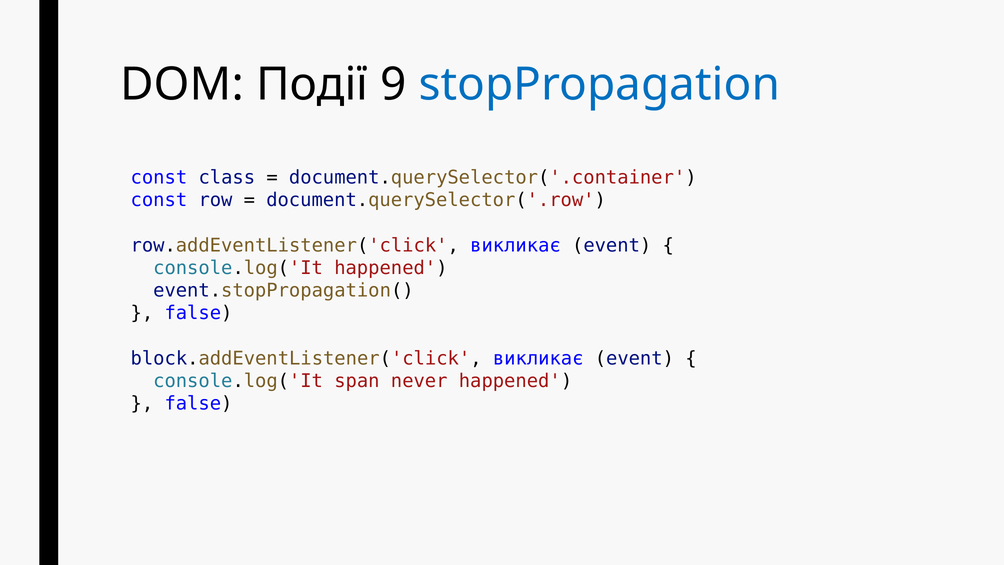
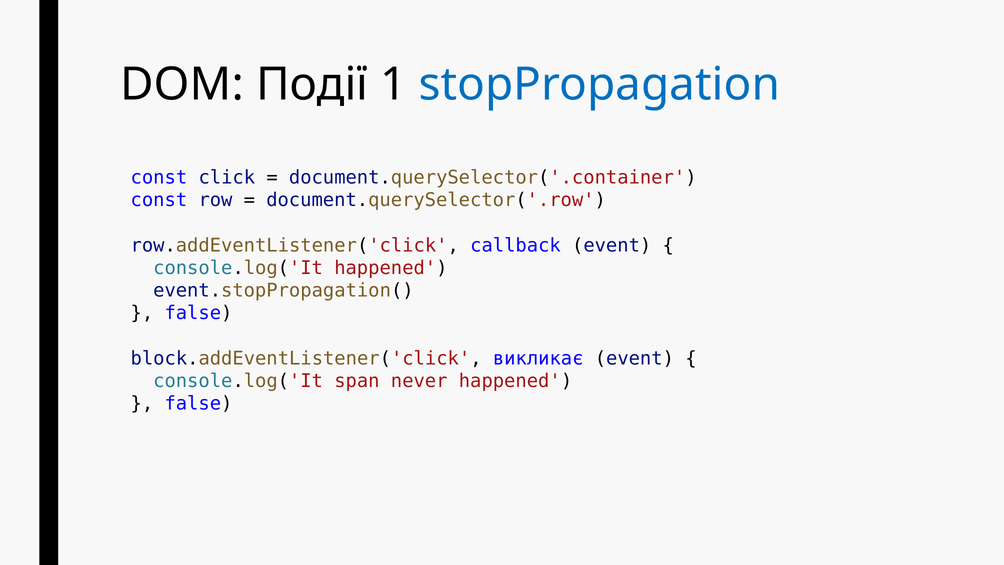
9: 9 -> 1 (394, 84)
class: class -> click (227, 177)
row.addEventListener('click викликає: викликає -> callback (516, 245)
